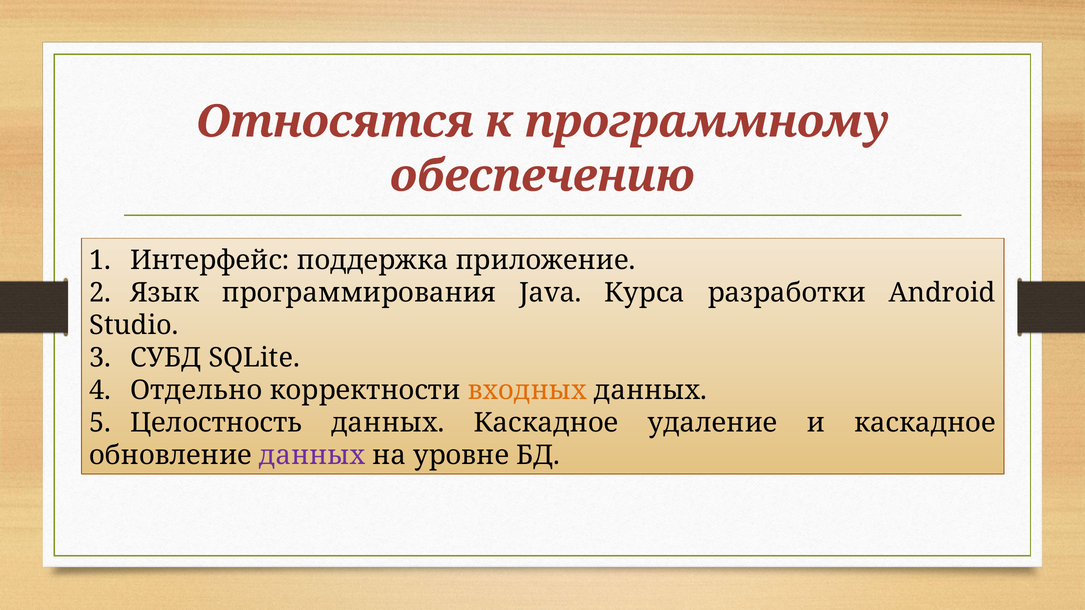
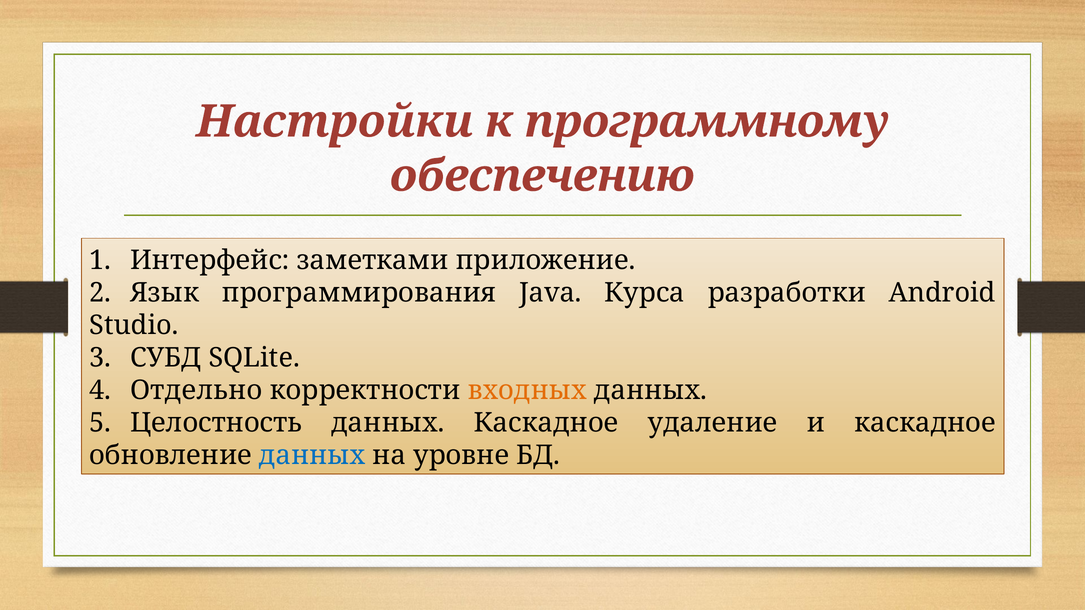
Относятся: Относятся -> Настройки (335, 122)
поддержка: поддержка -> заметками (373, 260)
данных colour: purple -> blue (312, 456)
